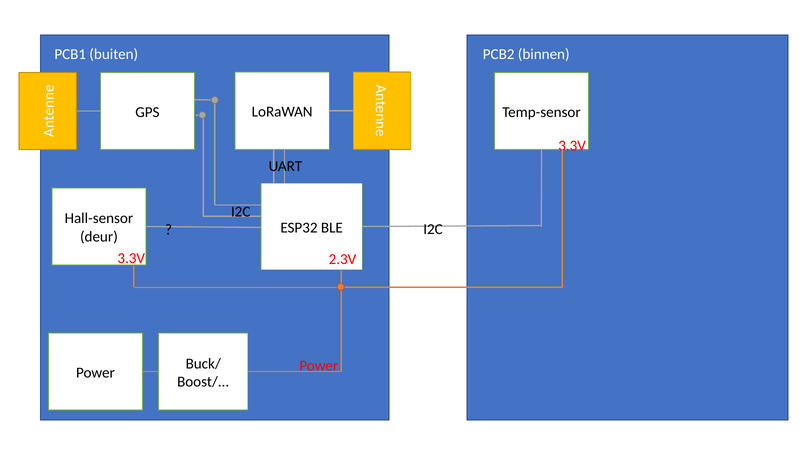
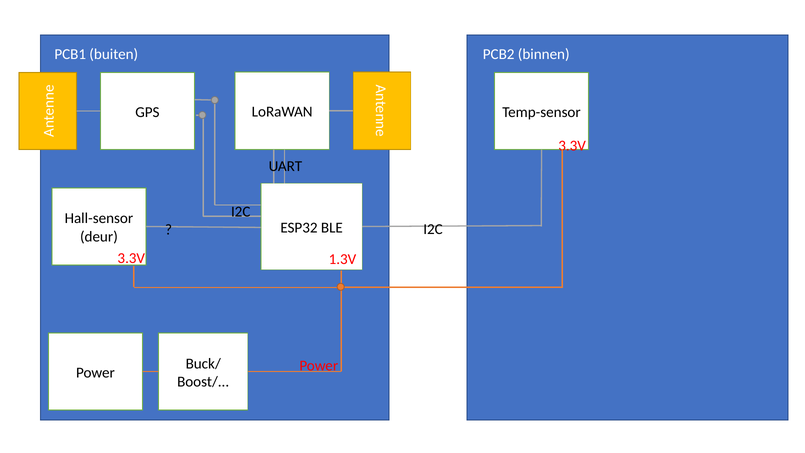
2.3V: 2.3V -> 1.3V (342, 259)
